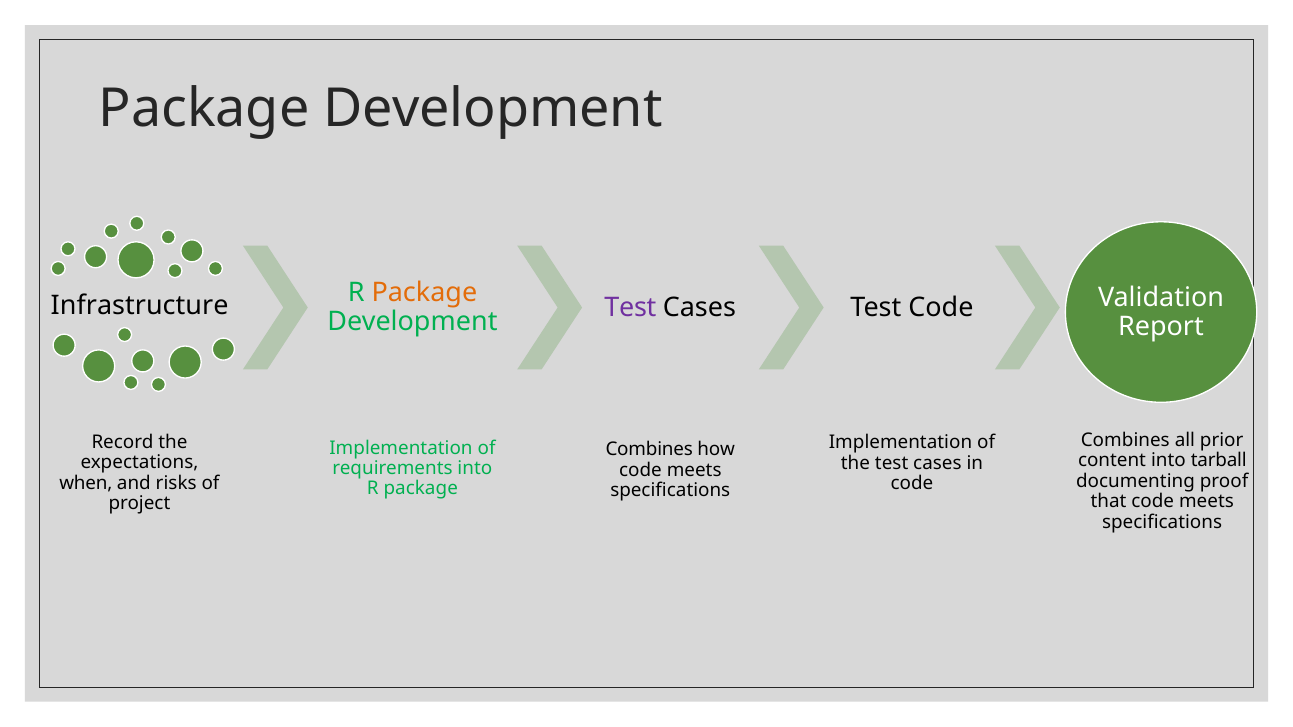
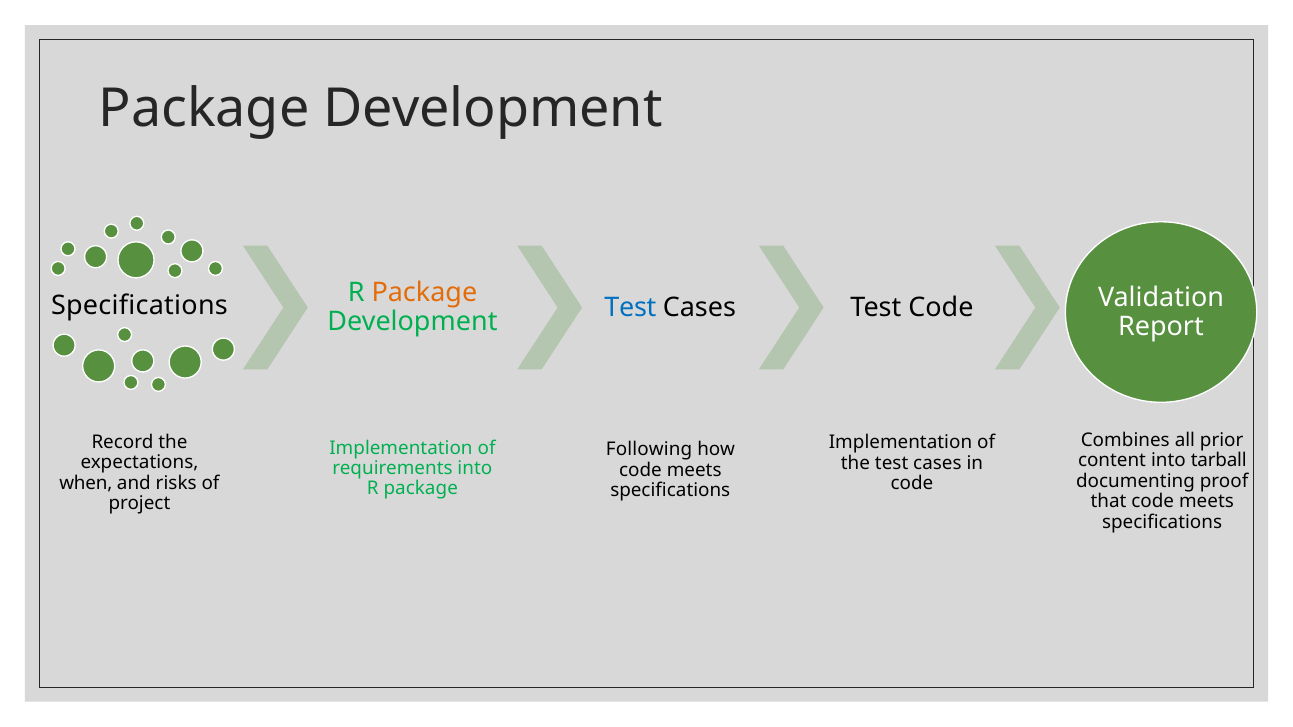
Infrastructure: Infrastructure -> Specifications (139, 305)
Test colour: purple -> blue (630, 308)
Combines: Combines -> Following (649, 450)
